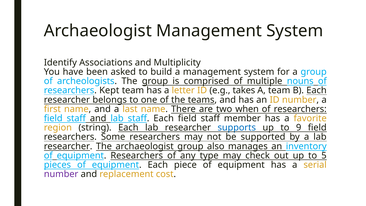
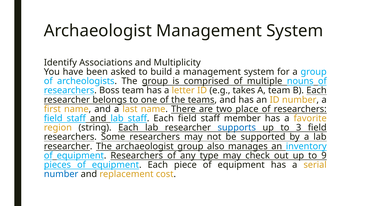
Kept: Kept -> Boss (109, 90)
when: when -> place (247, 109)
9: 9 -> 3 (299, 128)
5: 5 -> 9 (324, 155)
number colour: purple -> blue (61, 174)
